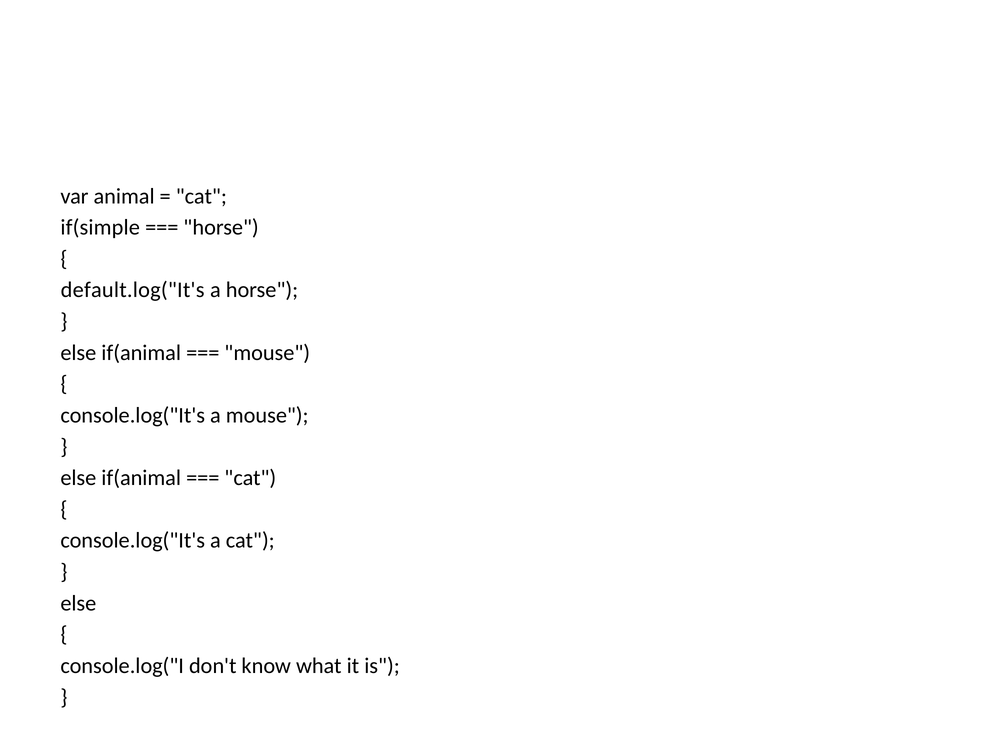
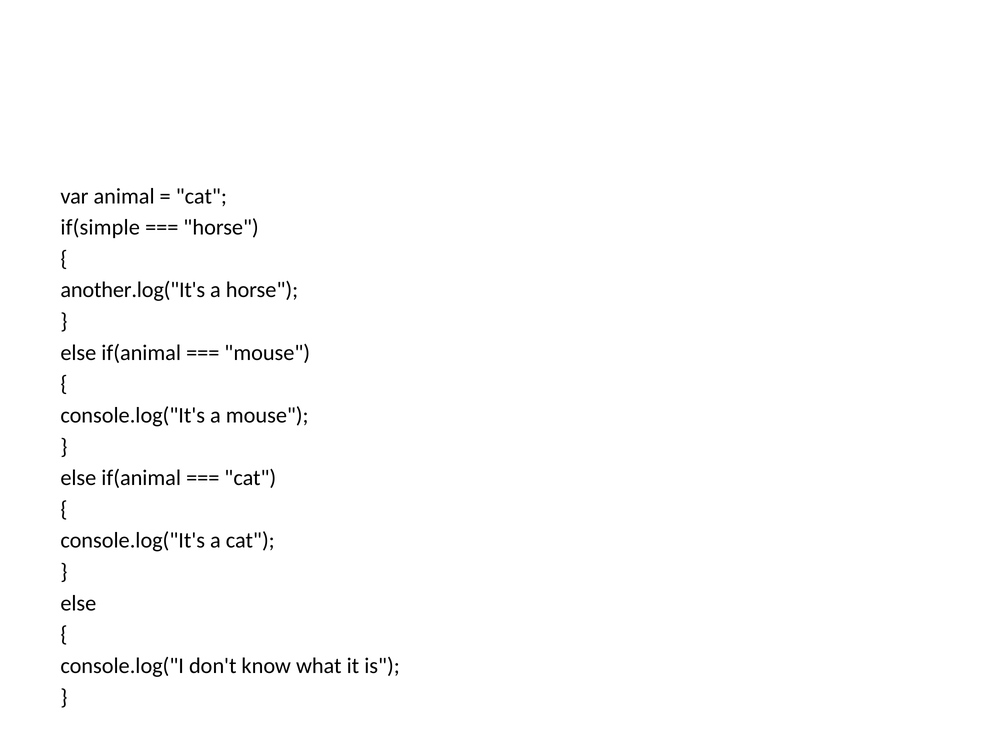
default.log("It's: default.log("It's -> another.log("It's (133, 290)
